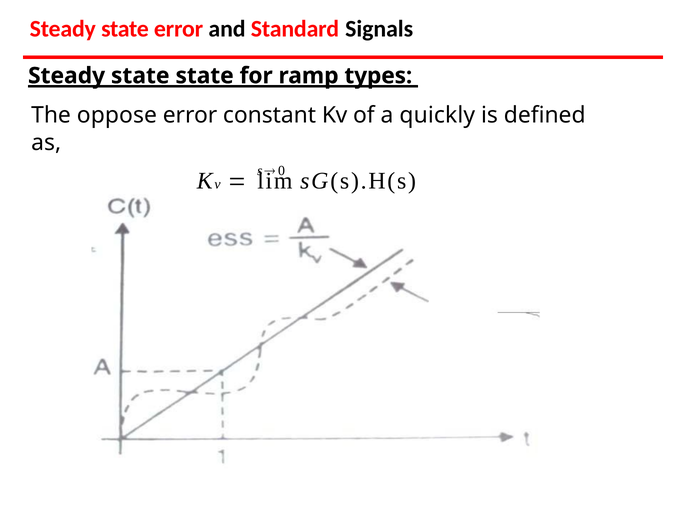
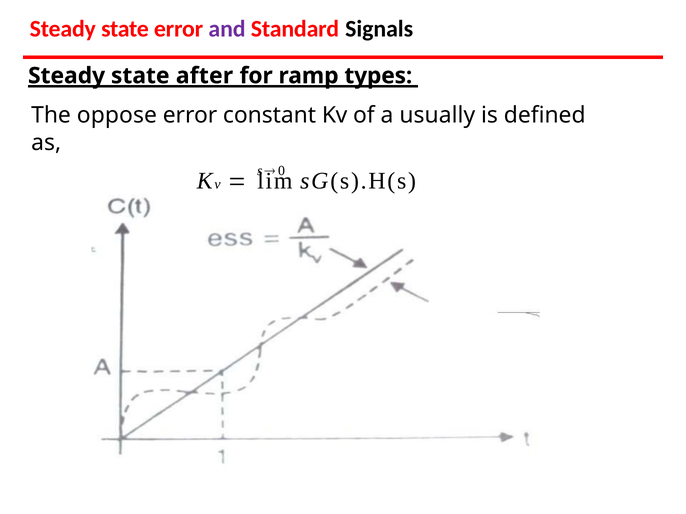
and colour: black -> purple (227, 29)
state state: state -> after (204, 76)
quickly: quickly -> usually (437, 115)
